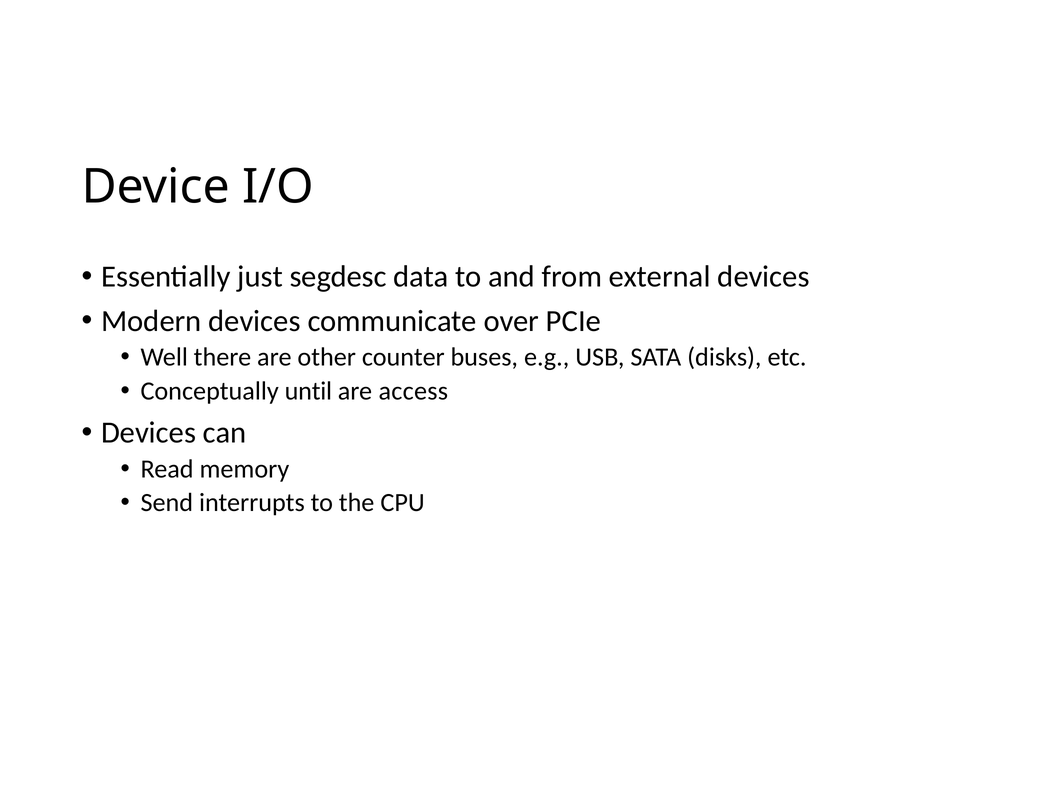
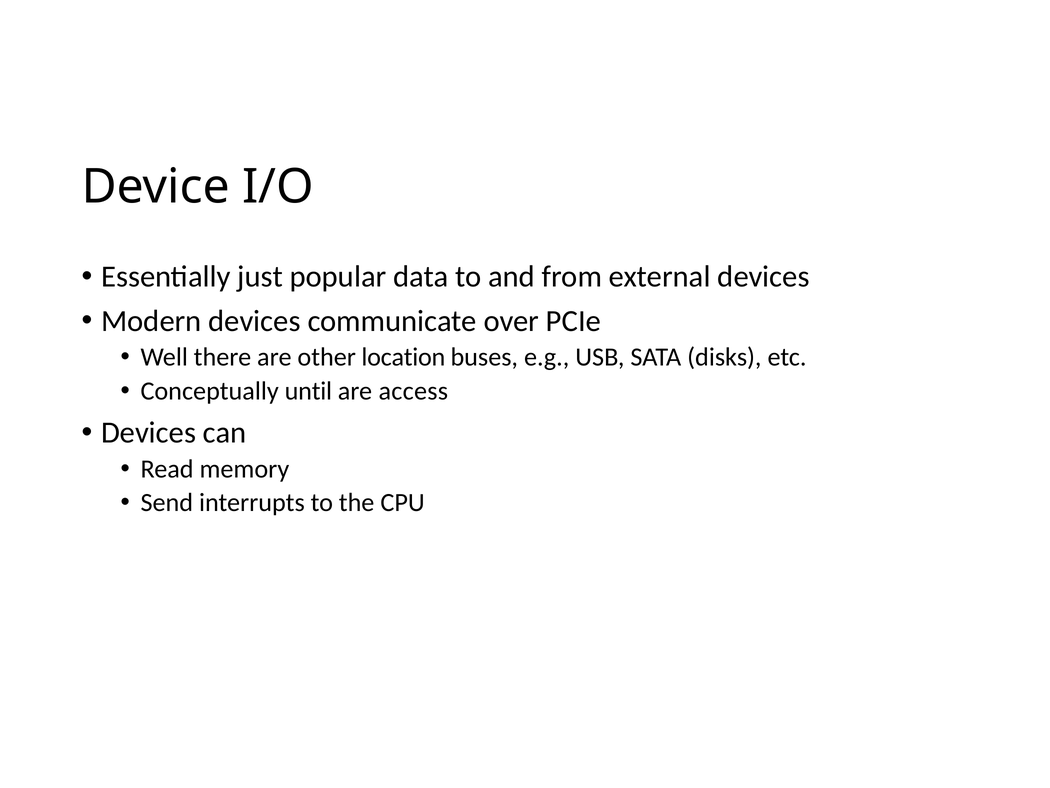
segdesc: segdesc -> popular (338, 277)
counter: counter -> location (403, 357)
